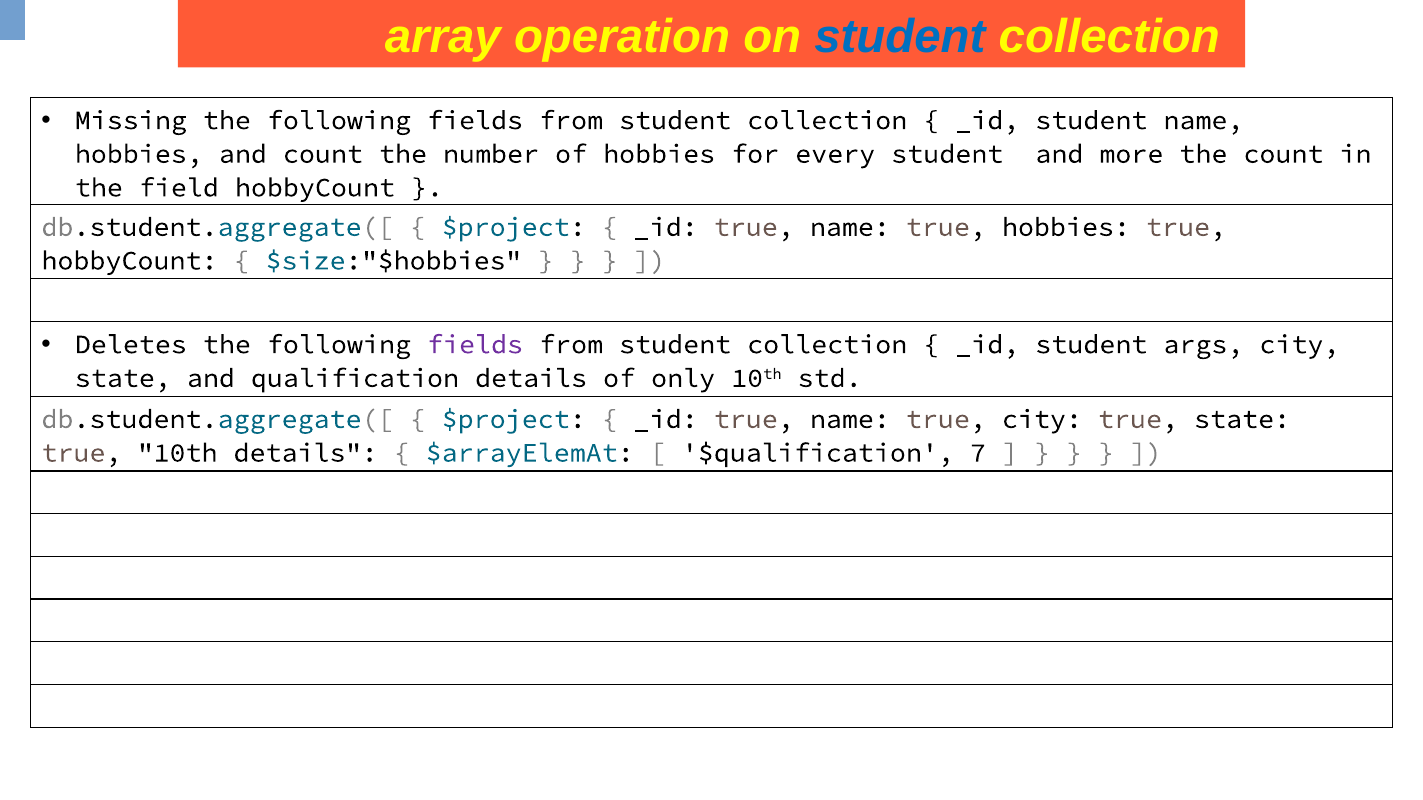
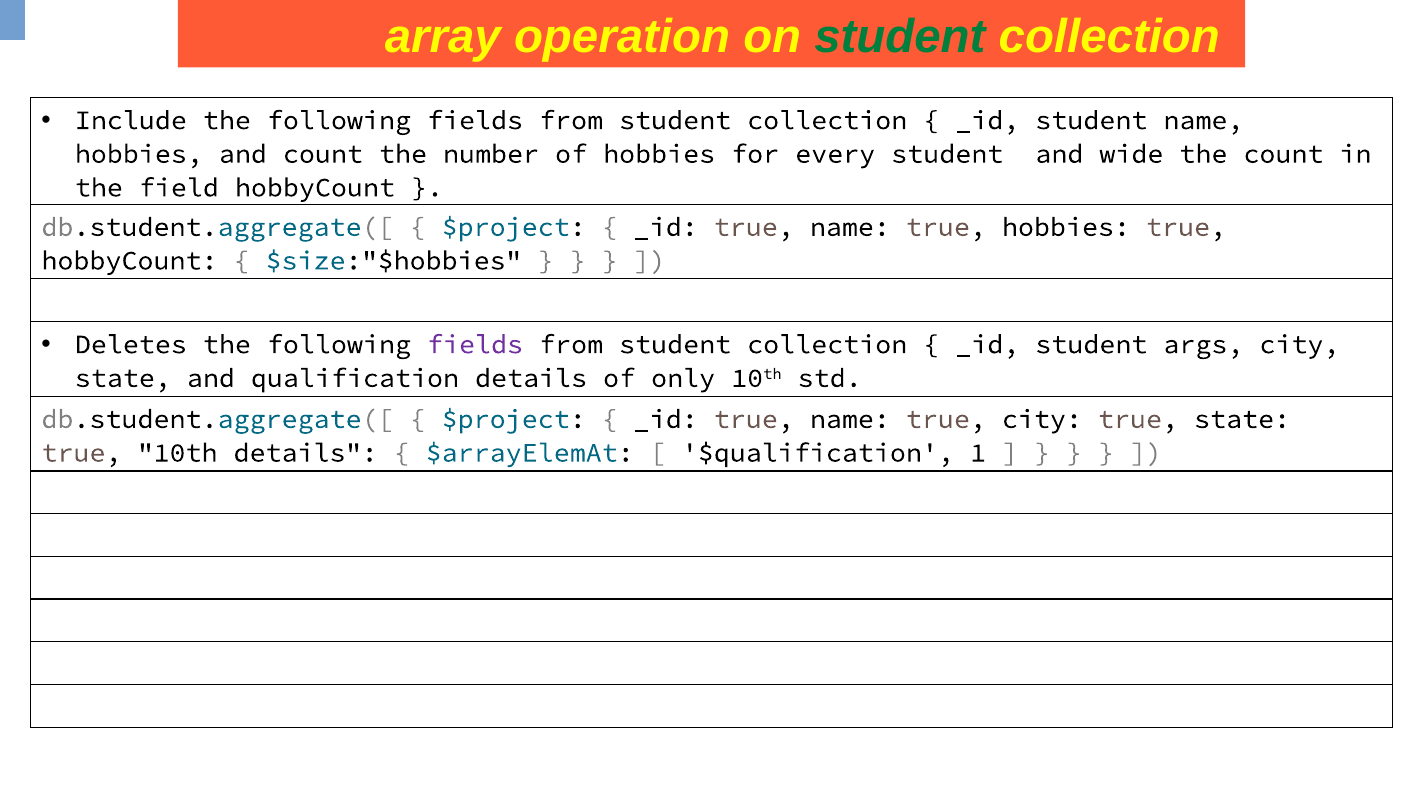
student colour: blue -> green (900, 37)
Missing: Missing -> Include (131, 120)
more: more -> wide (1131, 154)
7: 7 -> 1 (978, 453)
